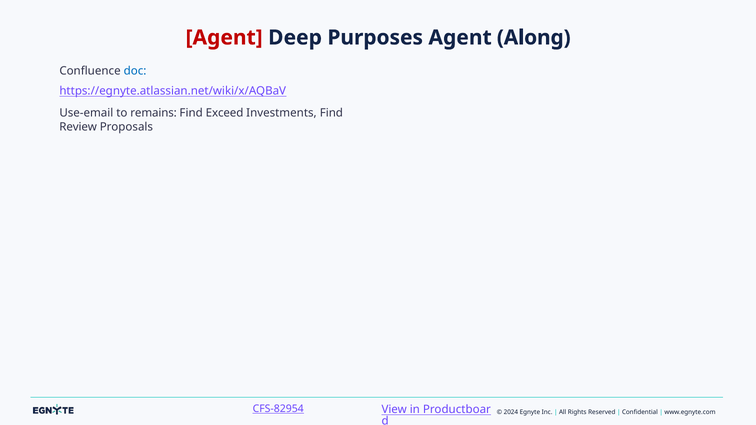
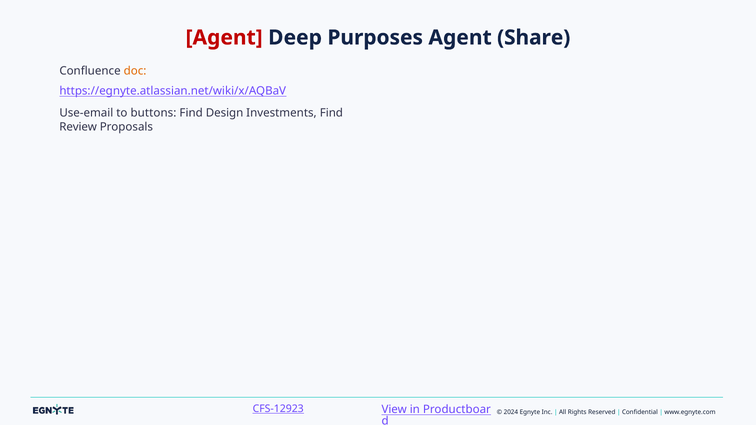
Along: Along -> Share (534, 38)
doc colour: blue -> orange (135, 71)
remains: remains -> buttons (153, 113)
Exceed: Exceed -> Design (225, 113)
CFS-82954: CFS-82954 -> CFS-12923 (278, 409)
